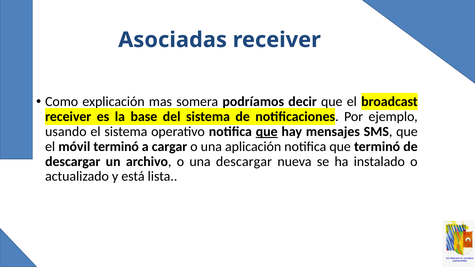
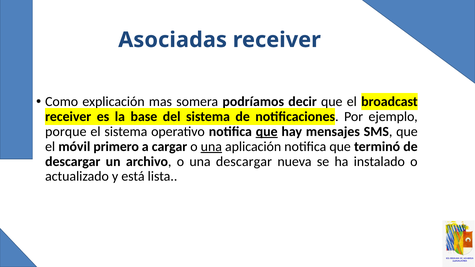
usando: usando -> porque (66, 132)
móvil terminó: terminó -> primero (116, 147)
una underline: none -> present (211, 147)
